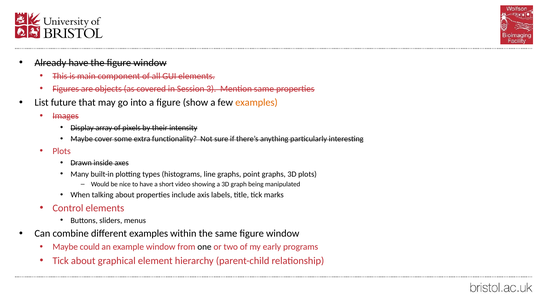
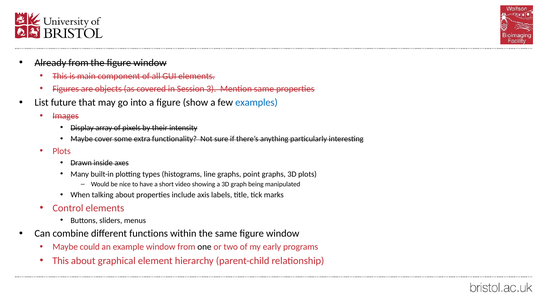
Already have: have -> from (78, 63)
examples colour: orange -> blue (256, 103)
different examples: examples -> functions (149, 234)
Tick: Tick -> This (61, 261)
